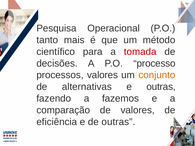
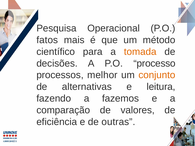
tanto: tanto -> fatos (47, 40)
tomada colour: red -> orange (140, 52)
processos valores: valores -> melhor (102, 75)
e outras: outras -> leitura (161, 87)
